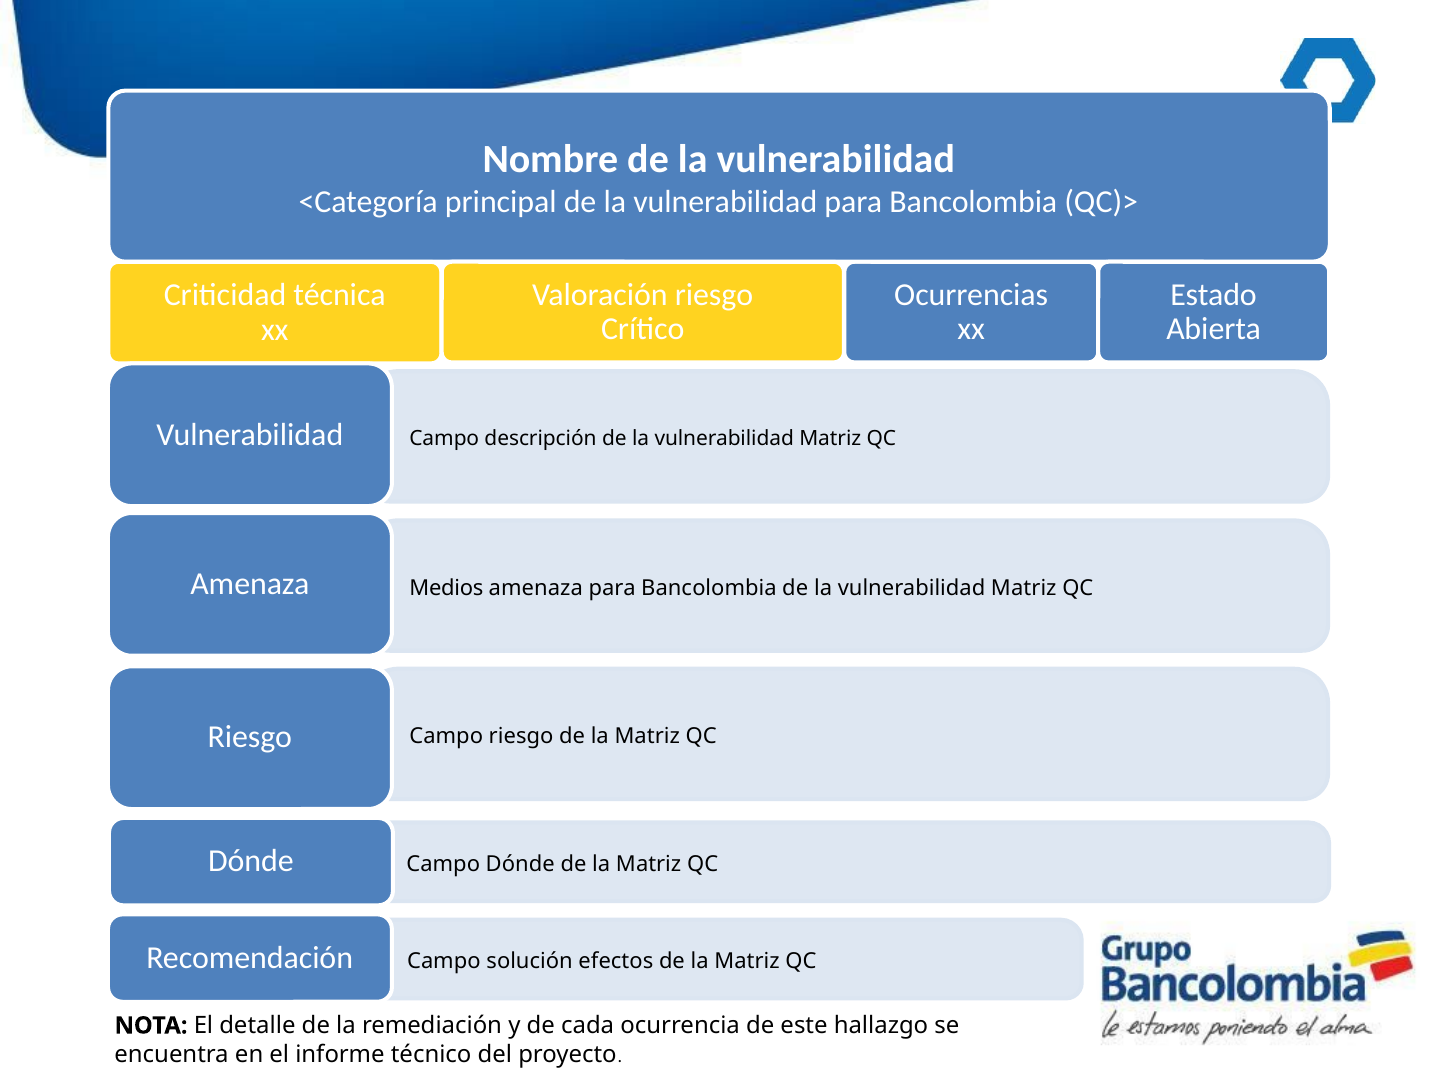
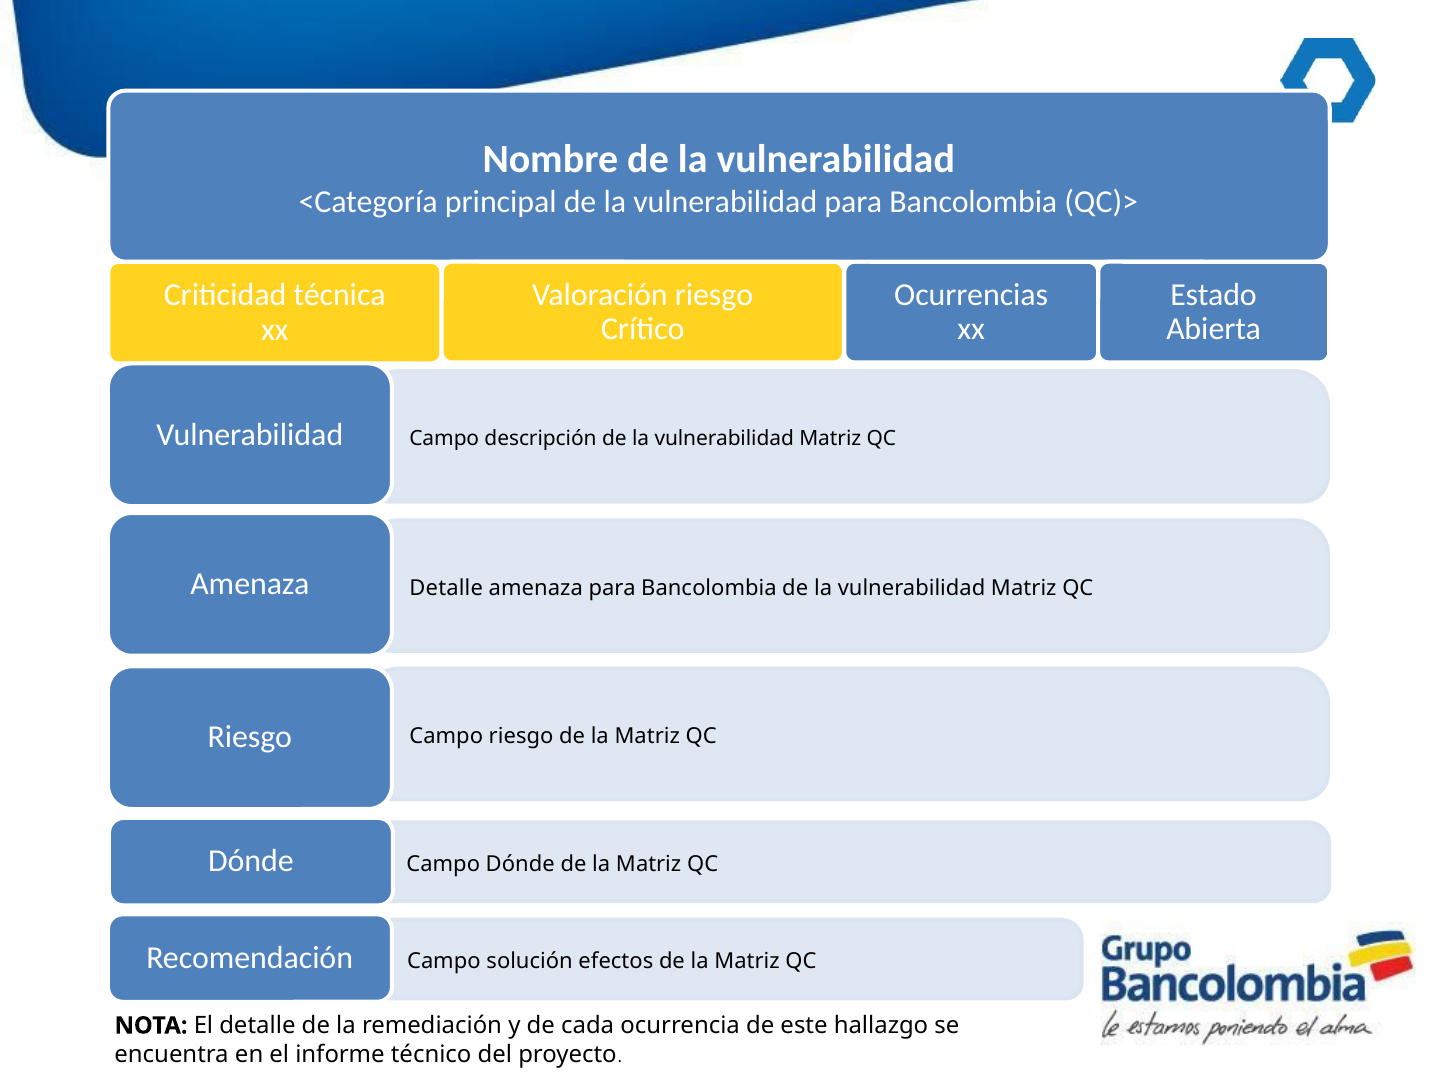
Medios: Medios -> Detalle (446, 588)
